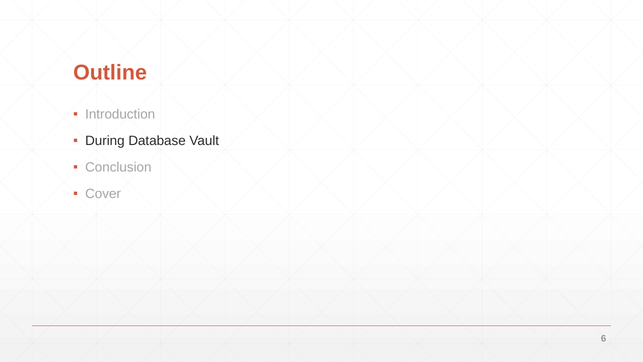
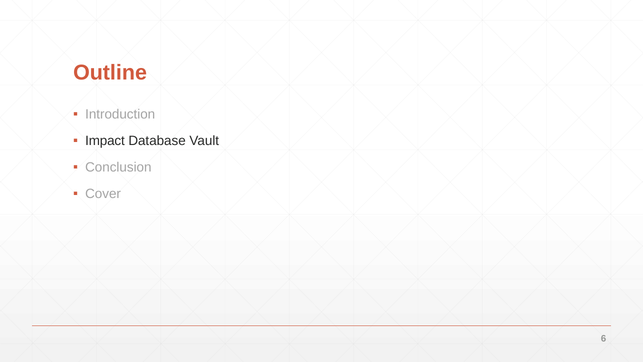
During: During -> Impact (105, 141)
